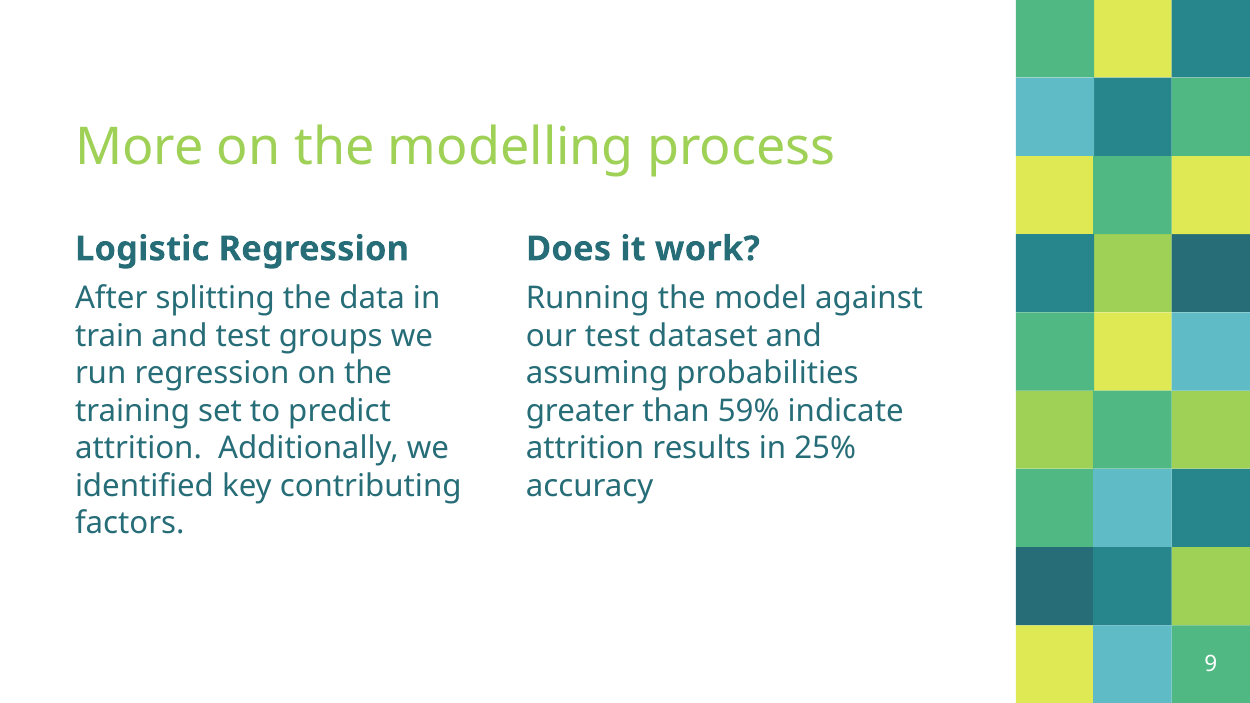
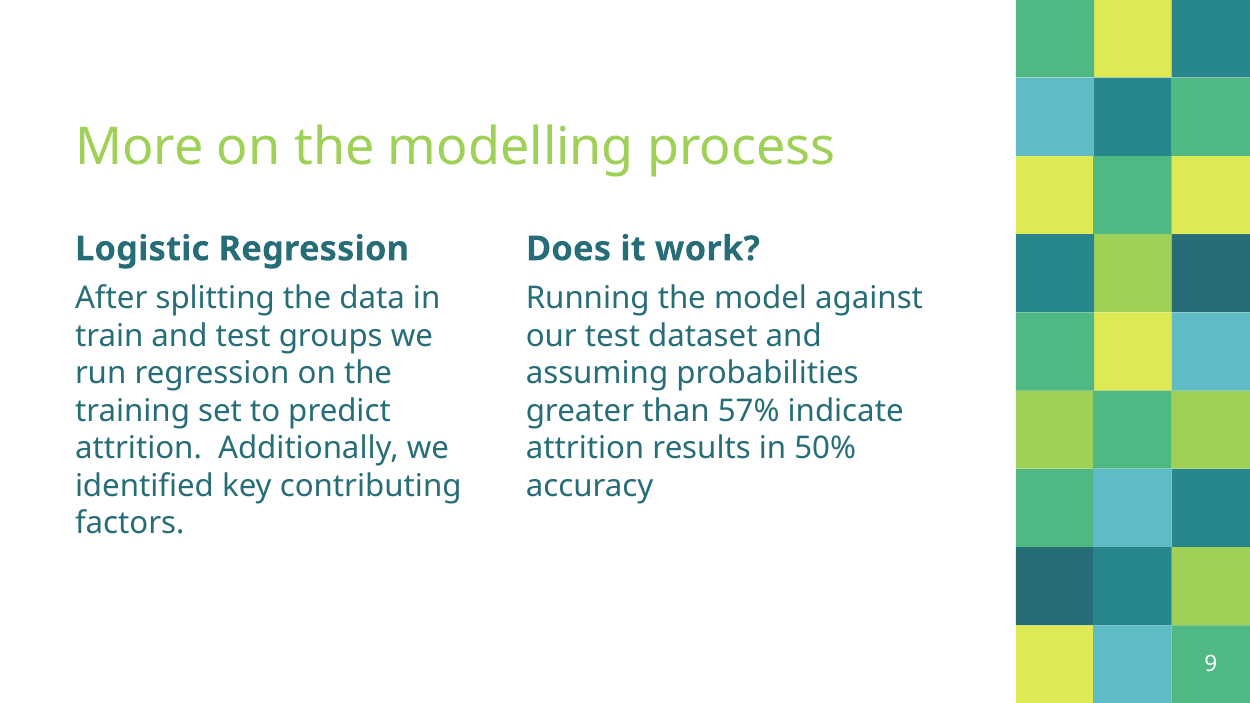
59%: 59% -> 57% (749, 411)
25%: 25% -> 50% (825, 449)
